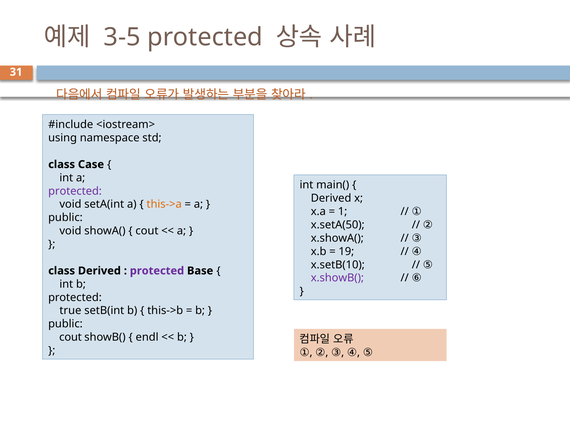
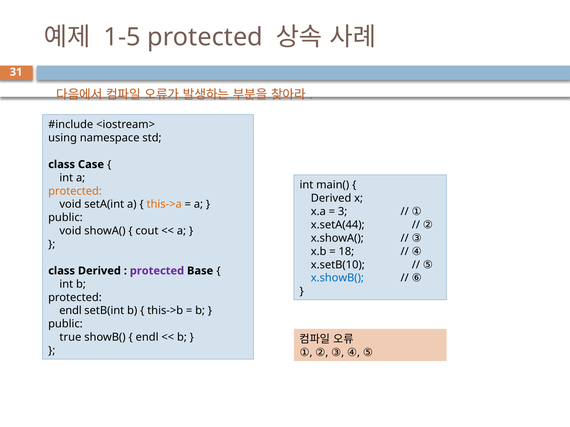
3-5: 3-5 -> 1-5 (122, 37)
protected colour: purple -> orange (75, 191)
1: 1 -> 3 (343, 212)
x.setA(50: x.setA(50 -> x.setA(44 (338, 225)
19: 19 -> 18 (346, 252)
x.showB( colour: purple -> blue (337, 278)
true: true -> endl (70, 311)
cout: cout -> true (70, 338)
